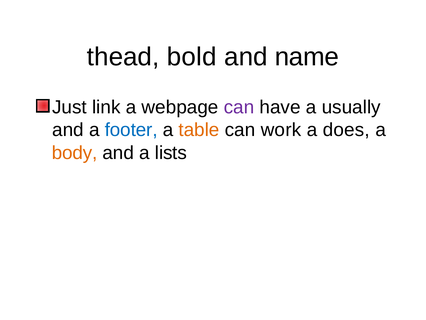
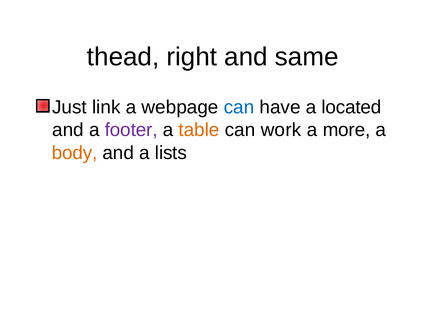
bold: bold -> right (192, 57)
name: name -> same (307, 57)
can colour: purple -> blue (239, 107)
usually: usually -> located (351, 107)
footer colour: blue -> purple (131, 130)
does: does -> more (347, 130)
